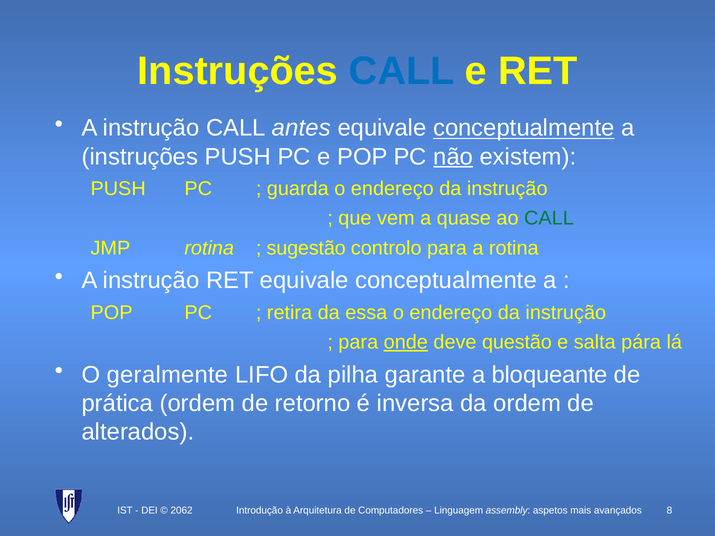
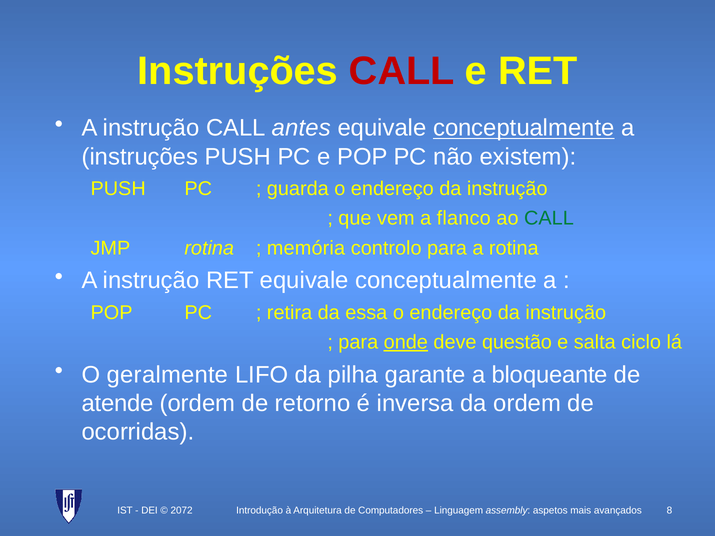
CALL colour: blue -> red (402, 71)
não underline: present -> none (453, 157)
quase: quase -> flanco (464, 218)
sugestão: sugestão -> memória (306, 248)
pára: pára -> ciclo (641, 342)
prática: prática -> atende (118, 404)
alterados: alterados -> ocorridas (138, 432)
2062: 2062 -> 2072 (182, 511)
